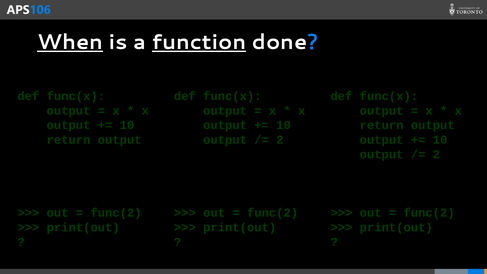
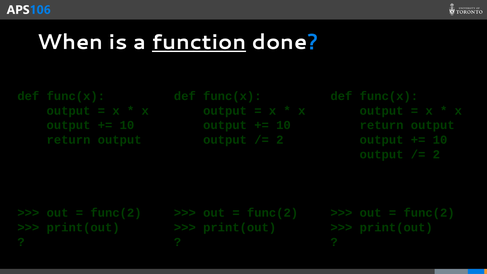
When underline: present -> none (70, 42)
